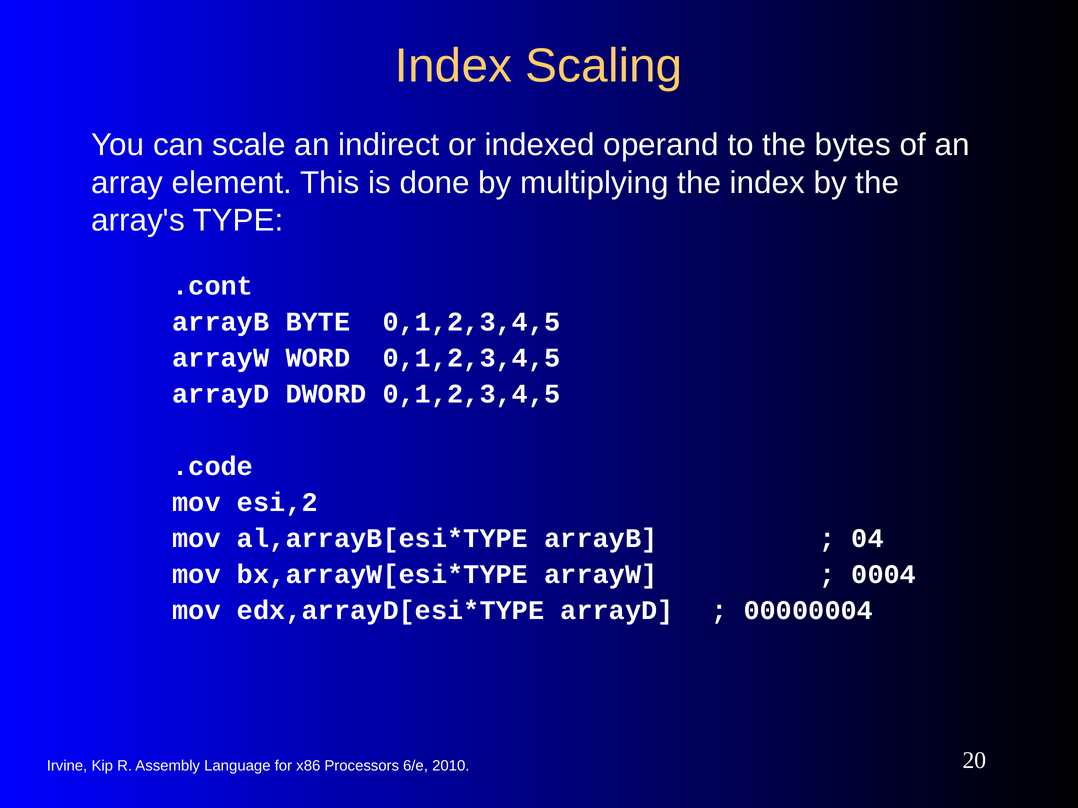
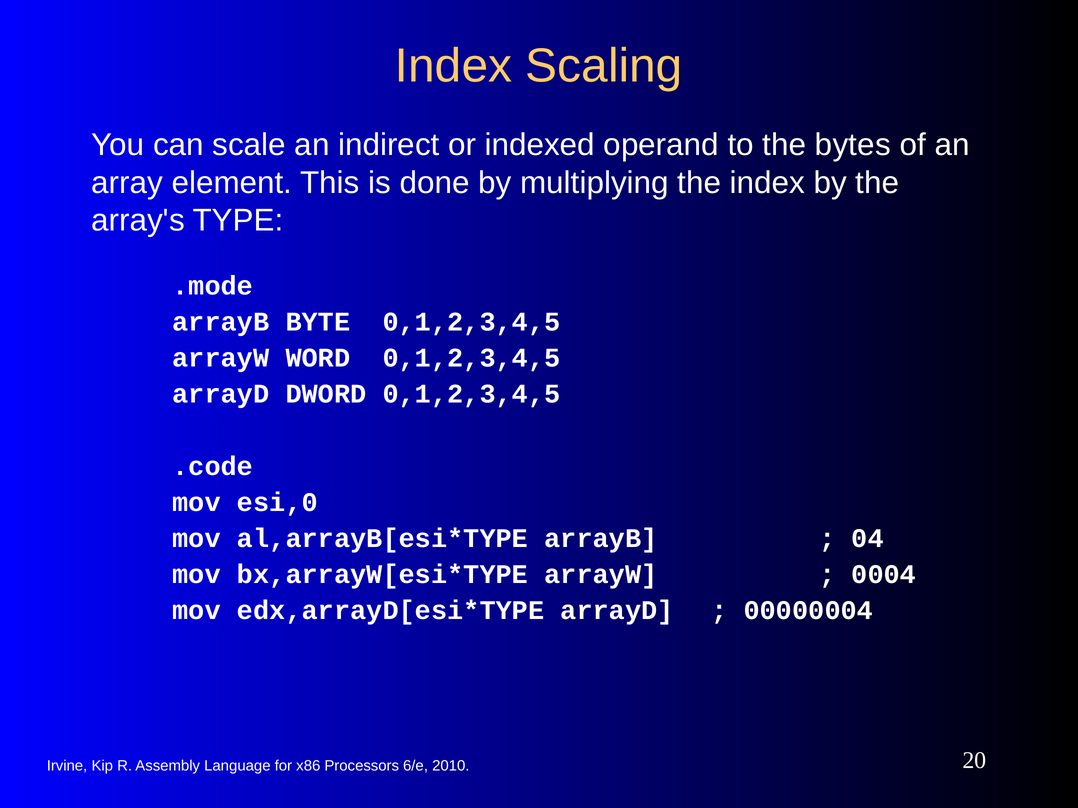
.cont: .cont -> .mode (213, 286)
esi,2: esi,2 -> esi,0 (277, 503)
